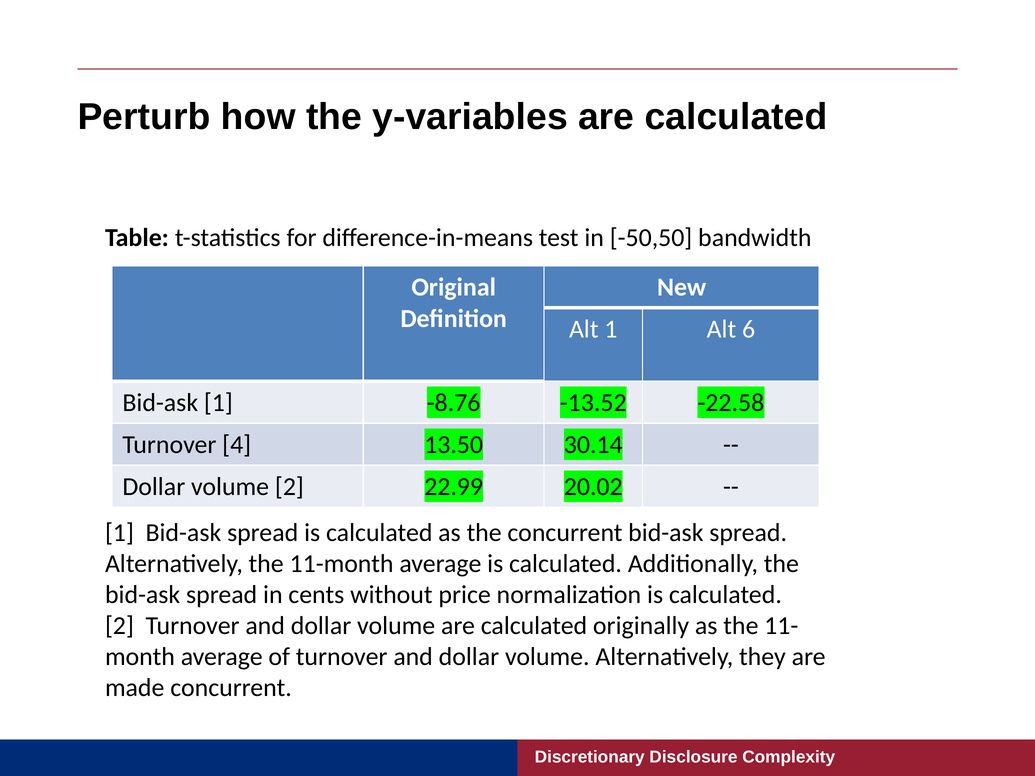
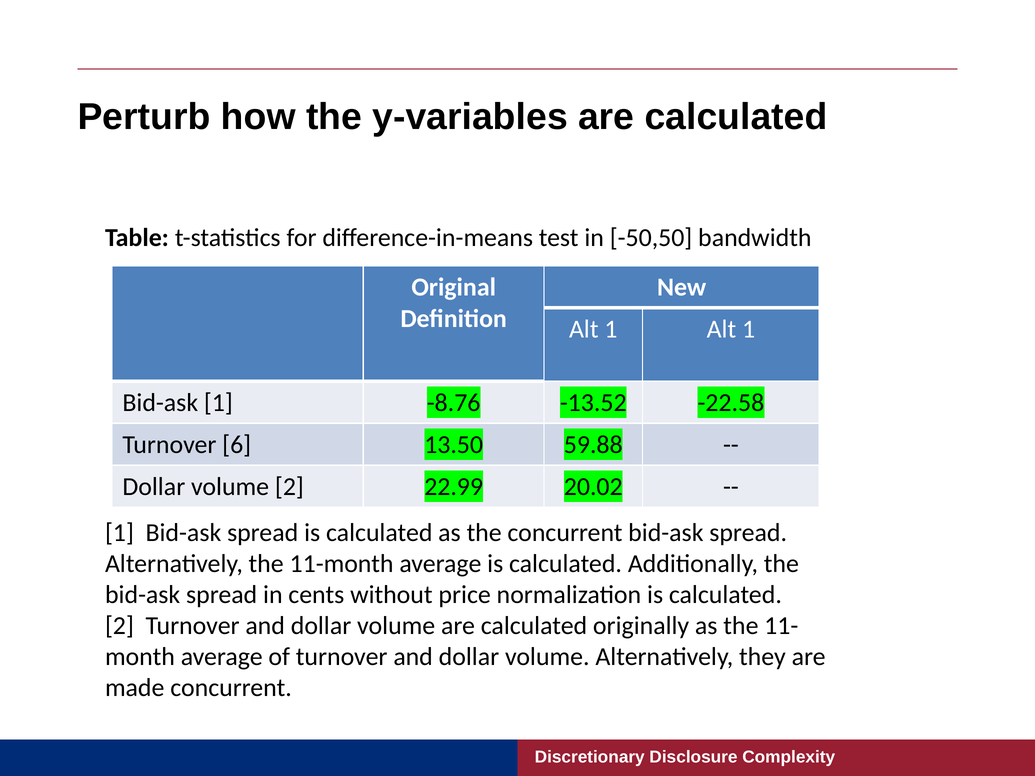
1 Alt 6: 6 -> 1 (749, 329)
4: 4 -> 6 (237, 445)
30.14: 30.14 -> 59.88 (593, 445)
